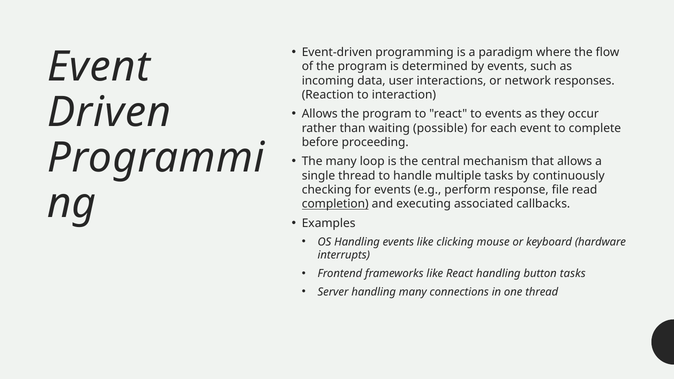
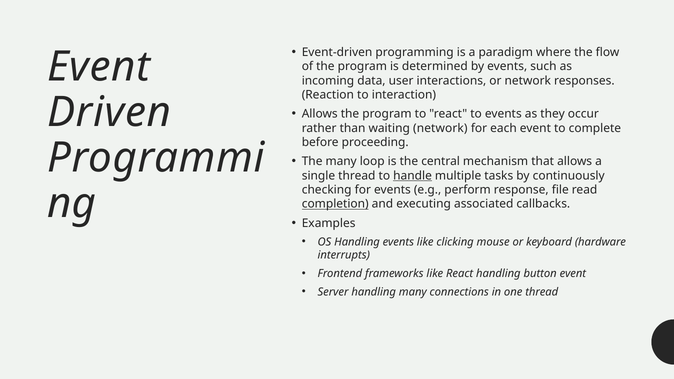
waiting possible: possible -> network (440, 128)
handle underline: none -> present (413, 176)
button tasks: tasks -> event (573, 274)
